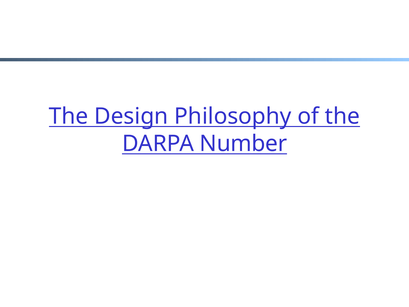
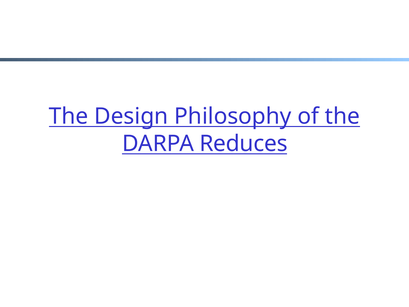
Number: Number -> Reduces (243, 143)
